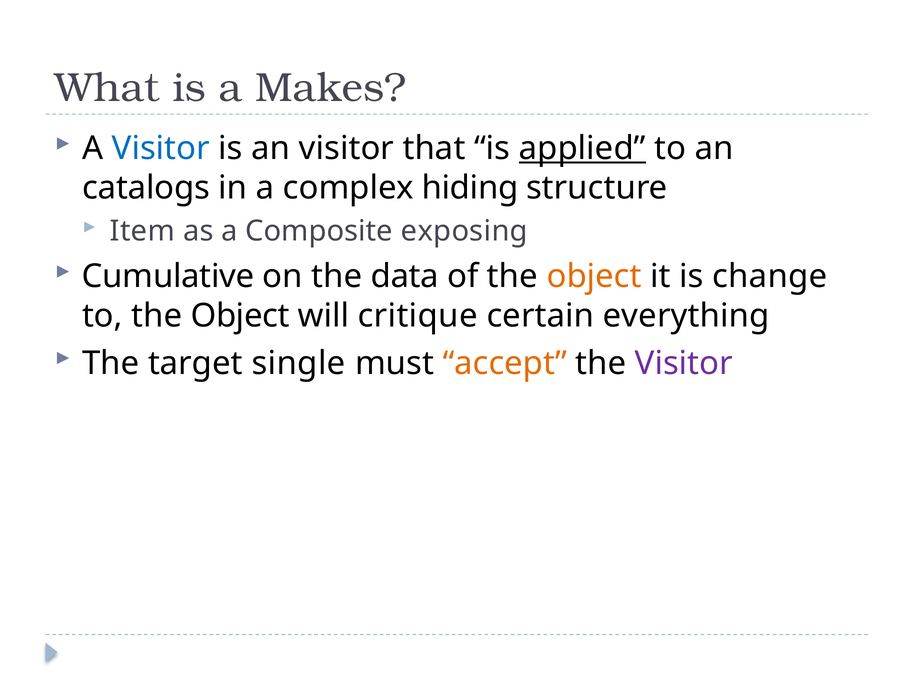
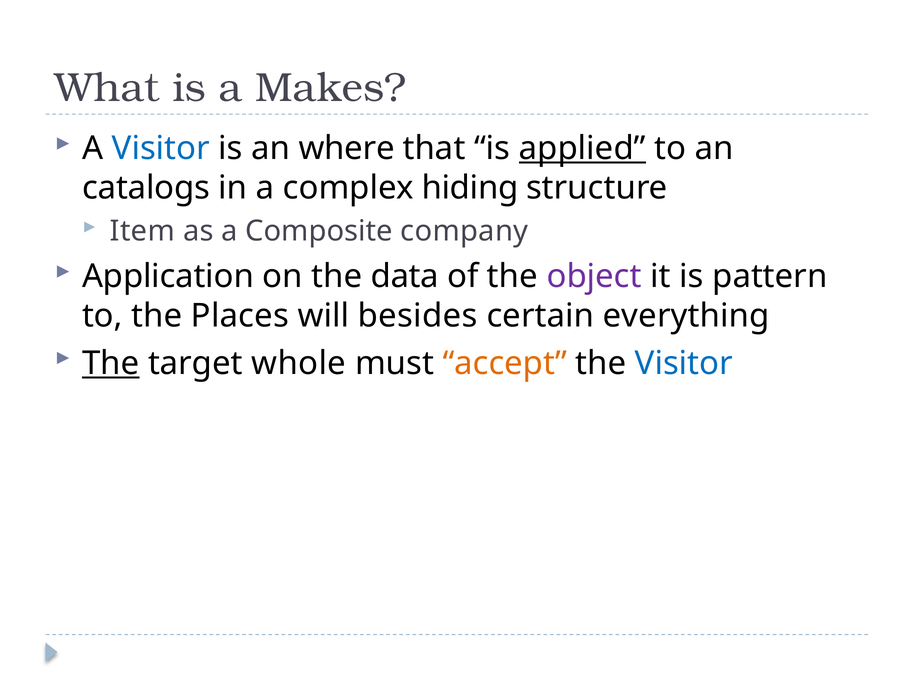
an visitor: visitor -> where (347, 149)
exposing: exposing -> company (464, 232)
Cumulative: Cumulative -> Application (168, 277)
object colour: orange -> purple (594, 277)
change: change -> pattern (770, 277)
to the Object: Object -> Places (240, 316)
critique: critique -> besides (418, 316)
The underline: none -> present (111, 363)
single: single -> whole (299, 363)
Visitor colour: purple -> blue (684, 363)
